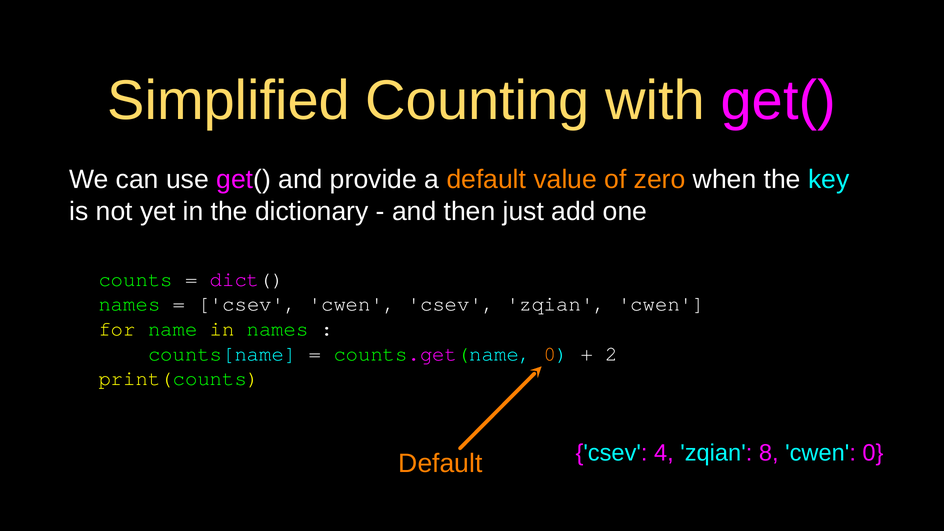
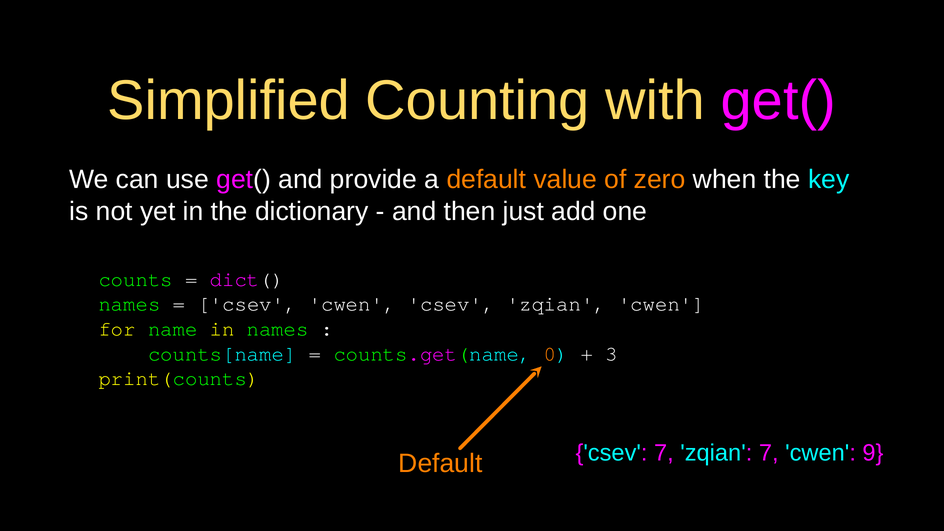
2: 2 -> 3 (611, 354)
csev 4: 4 -> 7 (664, 453)
zqian 8: 8 -> 7 (769, 453)
cwen 0: 0 -> 9 (873, 453)
